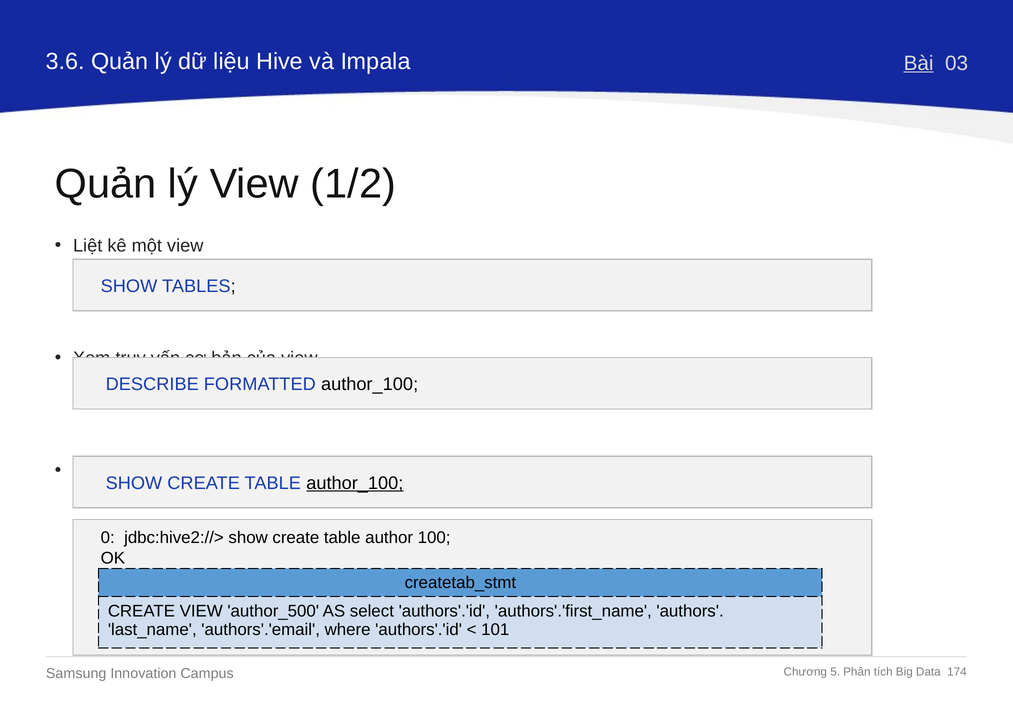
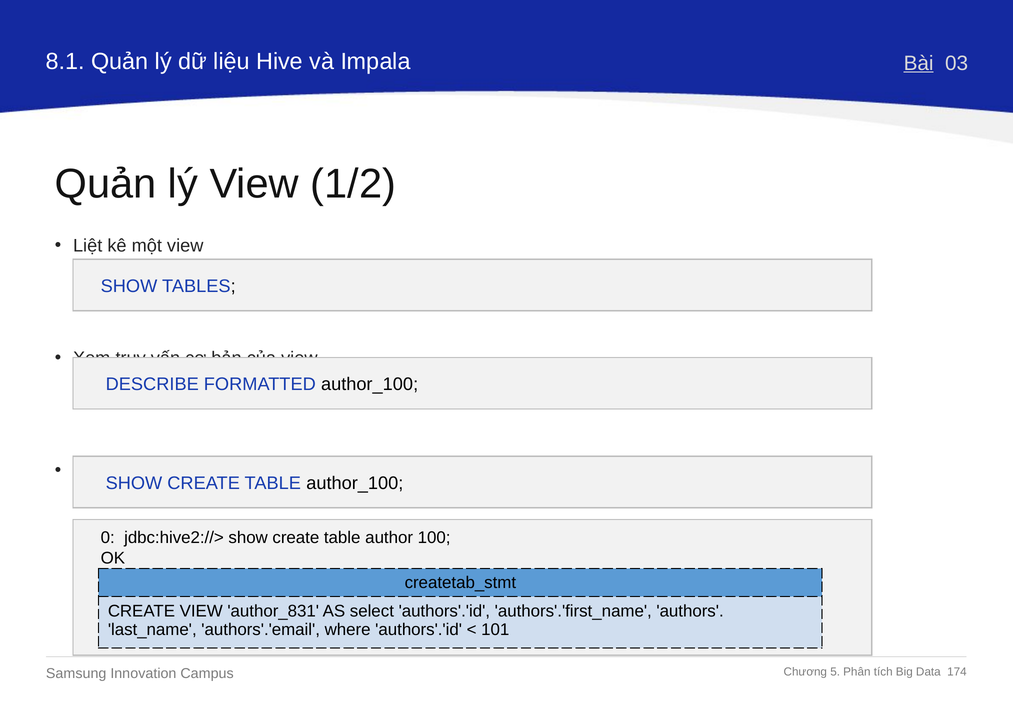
3.6: 3.6 -> 8.1 (65, 61)
author_100 underline: present -> none (355, 483)
author_500: author_500 -> author_831 (273, 611)
